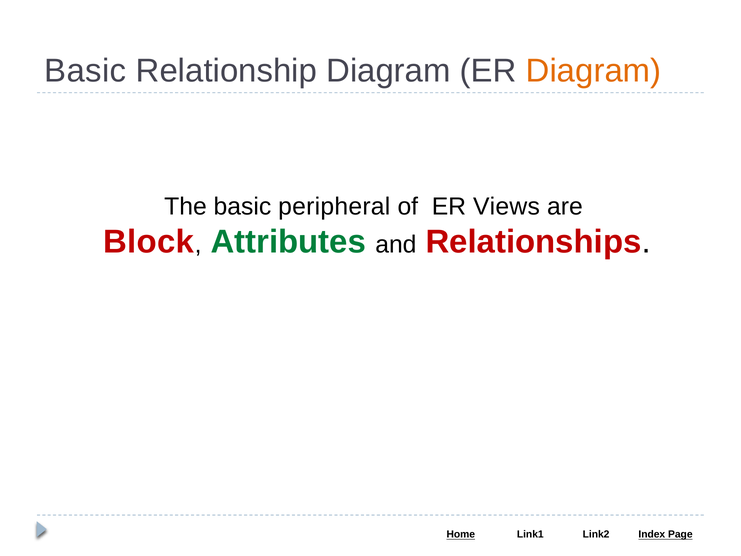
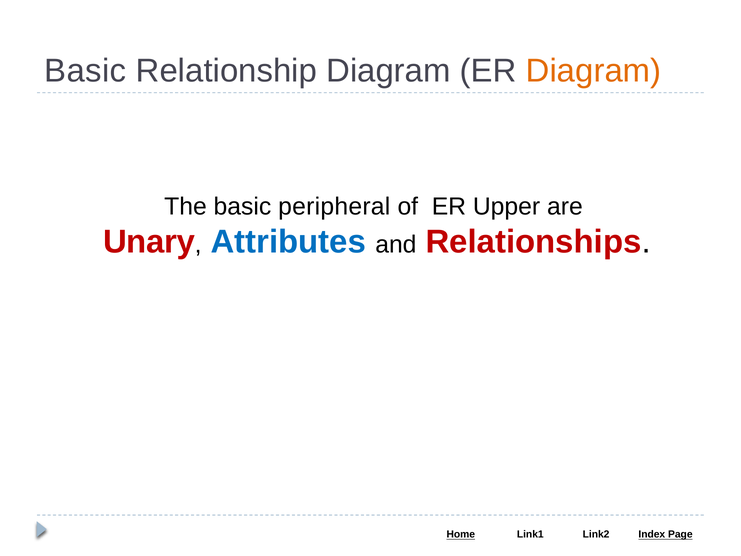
Views: Views -> Upper (507, 207)
Block: Block -> Unary (149, 242)
Attributes colour: green -> blue (288, 242)
